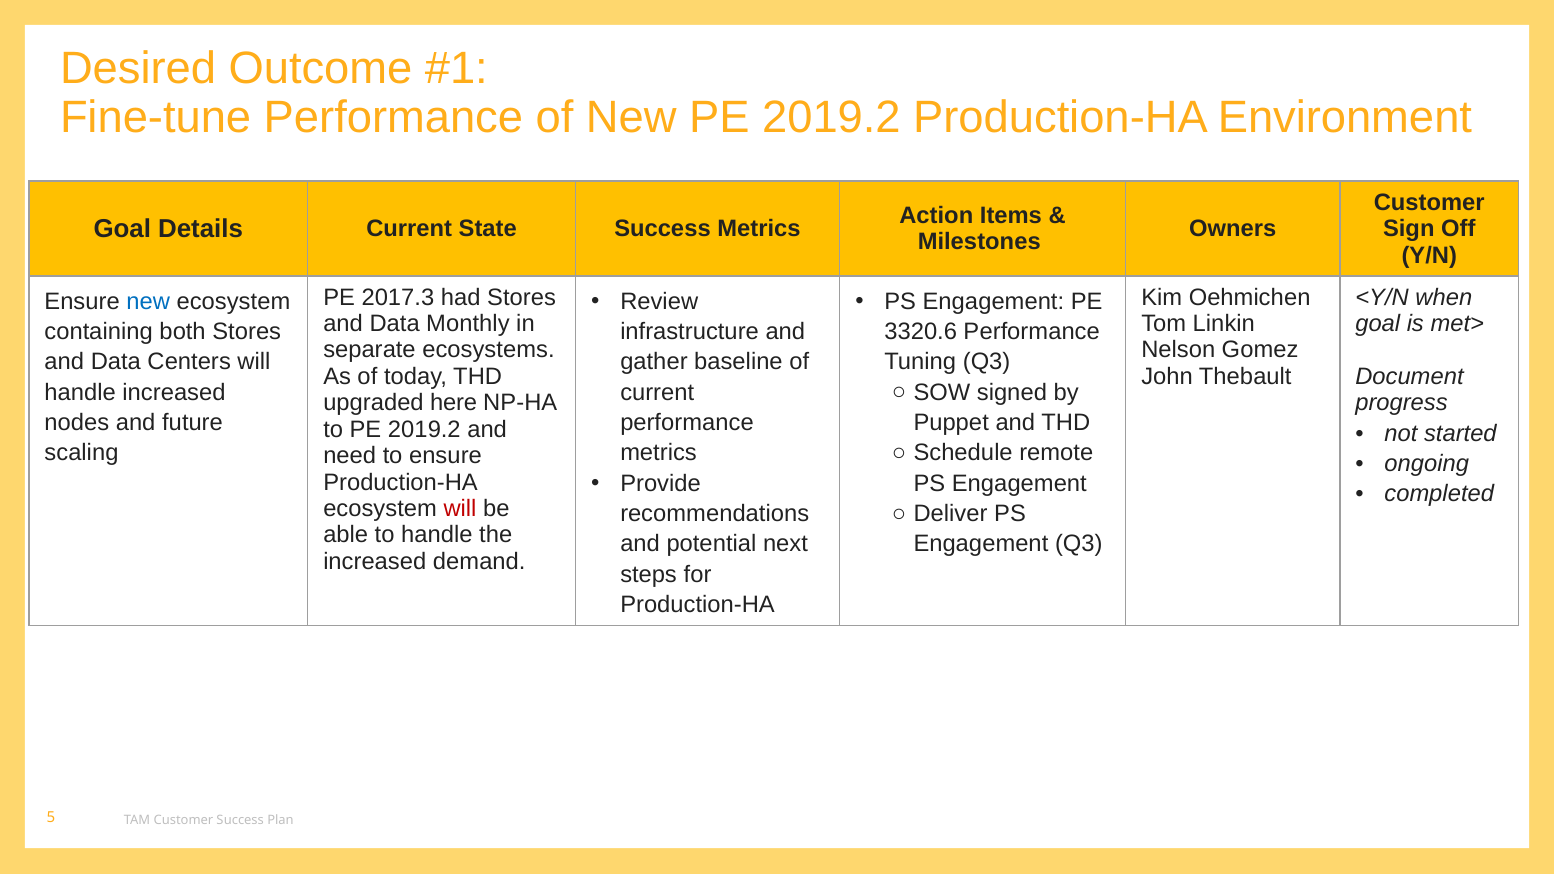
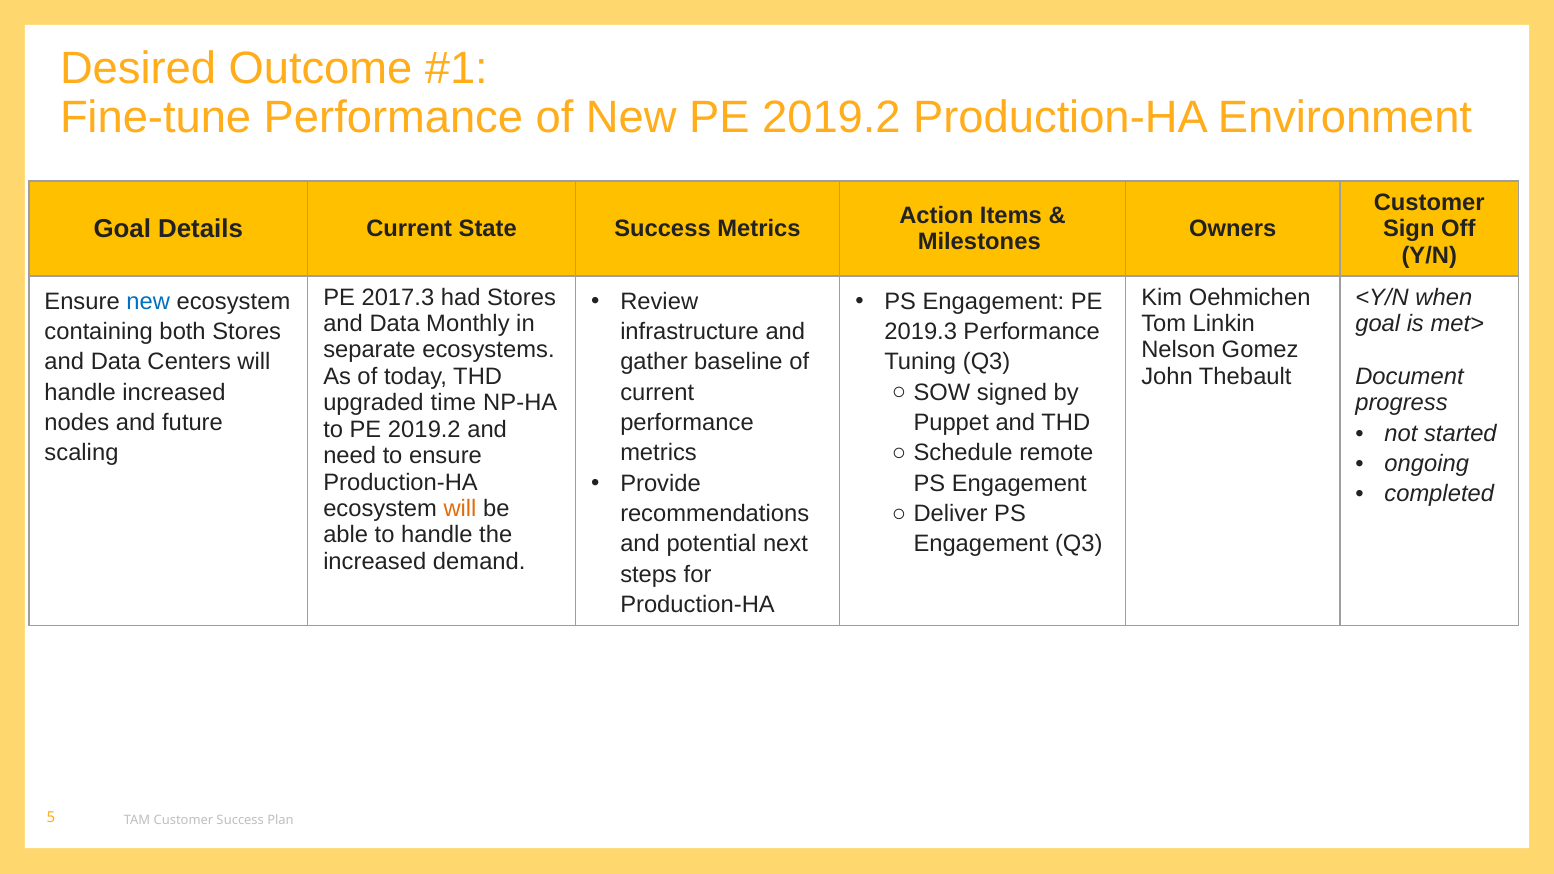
3320.6: 3320.6 -> 2019.3 (921, 332)
here: here -> time (453, 403)
will colour: red -> orange (460, 509)
